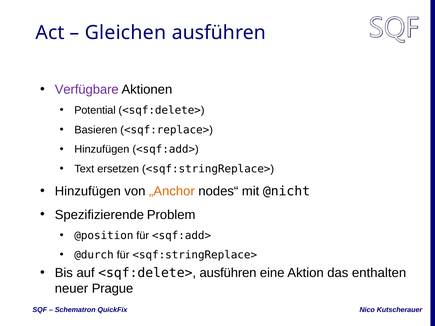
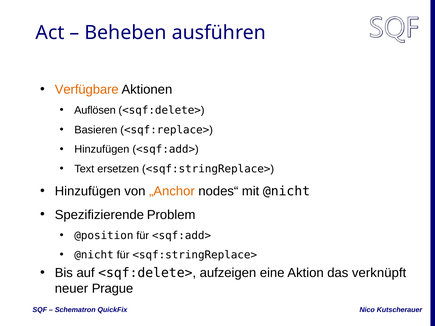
Gleichen: Gleichen -> Beheben (126, 33)
Verfügbare colour: purple -> orange (87, 90)
Potential: Potential -> Auflösen (95, 110)
@durch: @durch -> @nicht (94, 255)
<sqf:delete> ausführen: ausführen -> aufzeigen (228, 273)
enthalten: enthalten -> verknüpft (379, 273)
